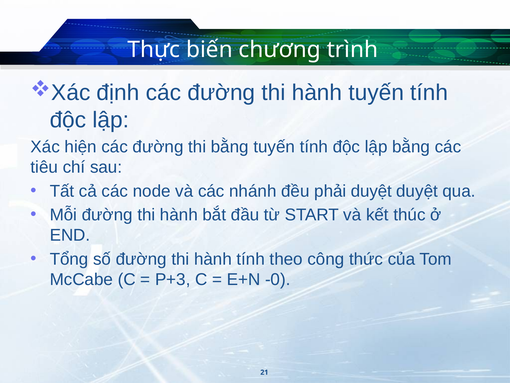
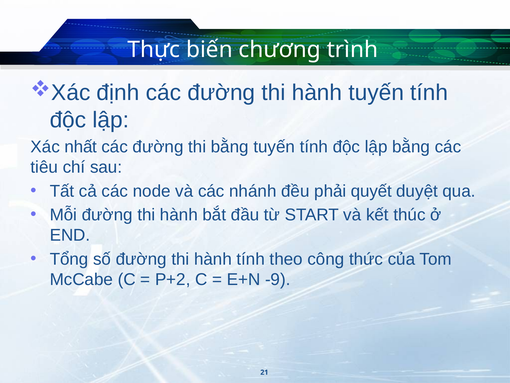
hiện: hiện -> nhất (81, 147)
phải duyệt: duyệt -> quyết (371, 191)
P+3: P+3 -> P+2 (173, 279)
-0: -0 -> -9 (278, 279)
